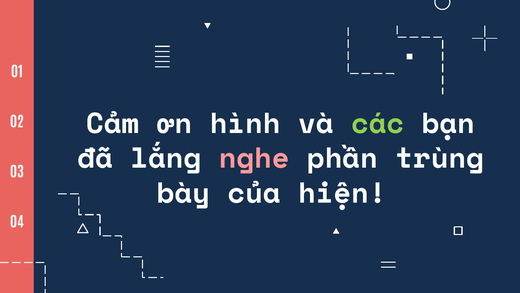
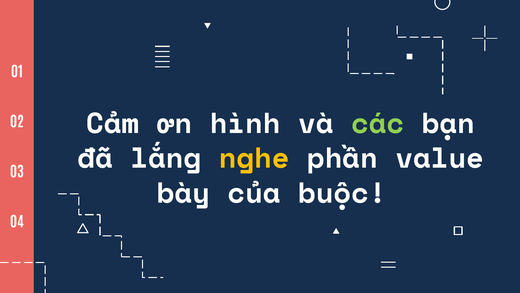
nghe colour: pink -> yellow (254, 158)
trùng: trùng -> value (440, 158)
hiện: hiện -> buộc (342, 193)
